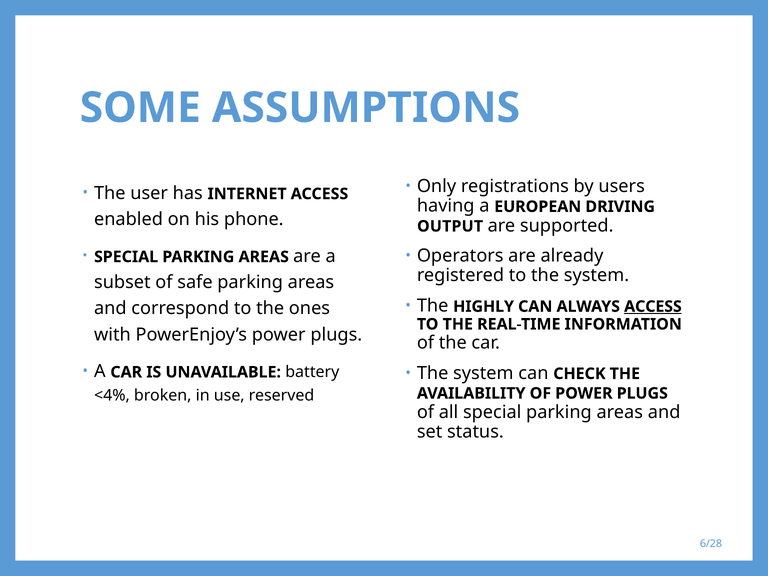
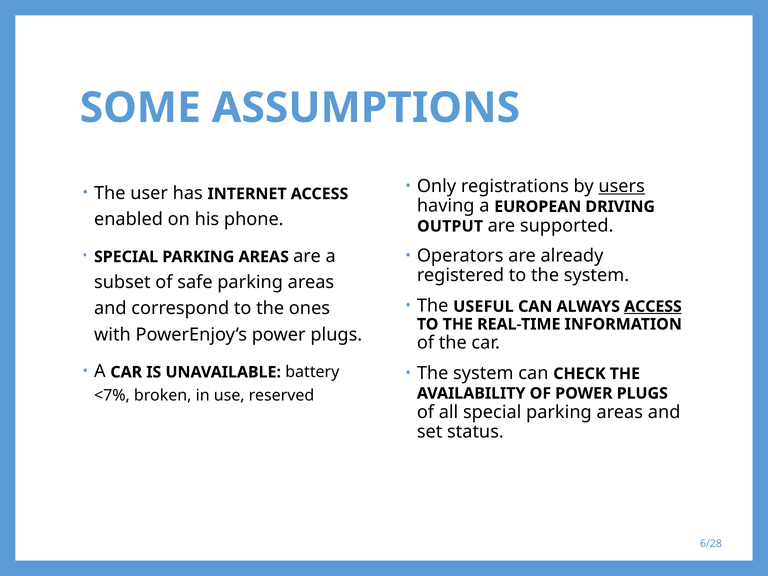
users underline: none -> present (622, 186)
HIGHLY: HIGHLY -> USEFUL (483, 307)
<4%: <4% -> <7% (112, 396)
